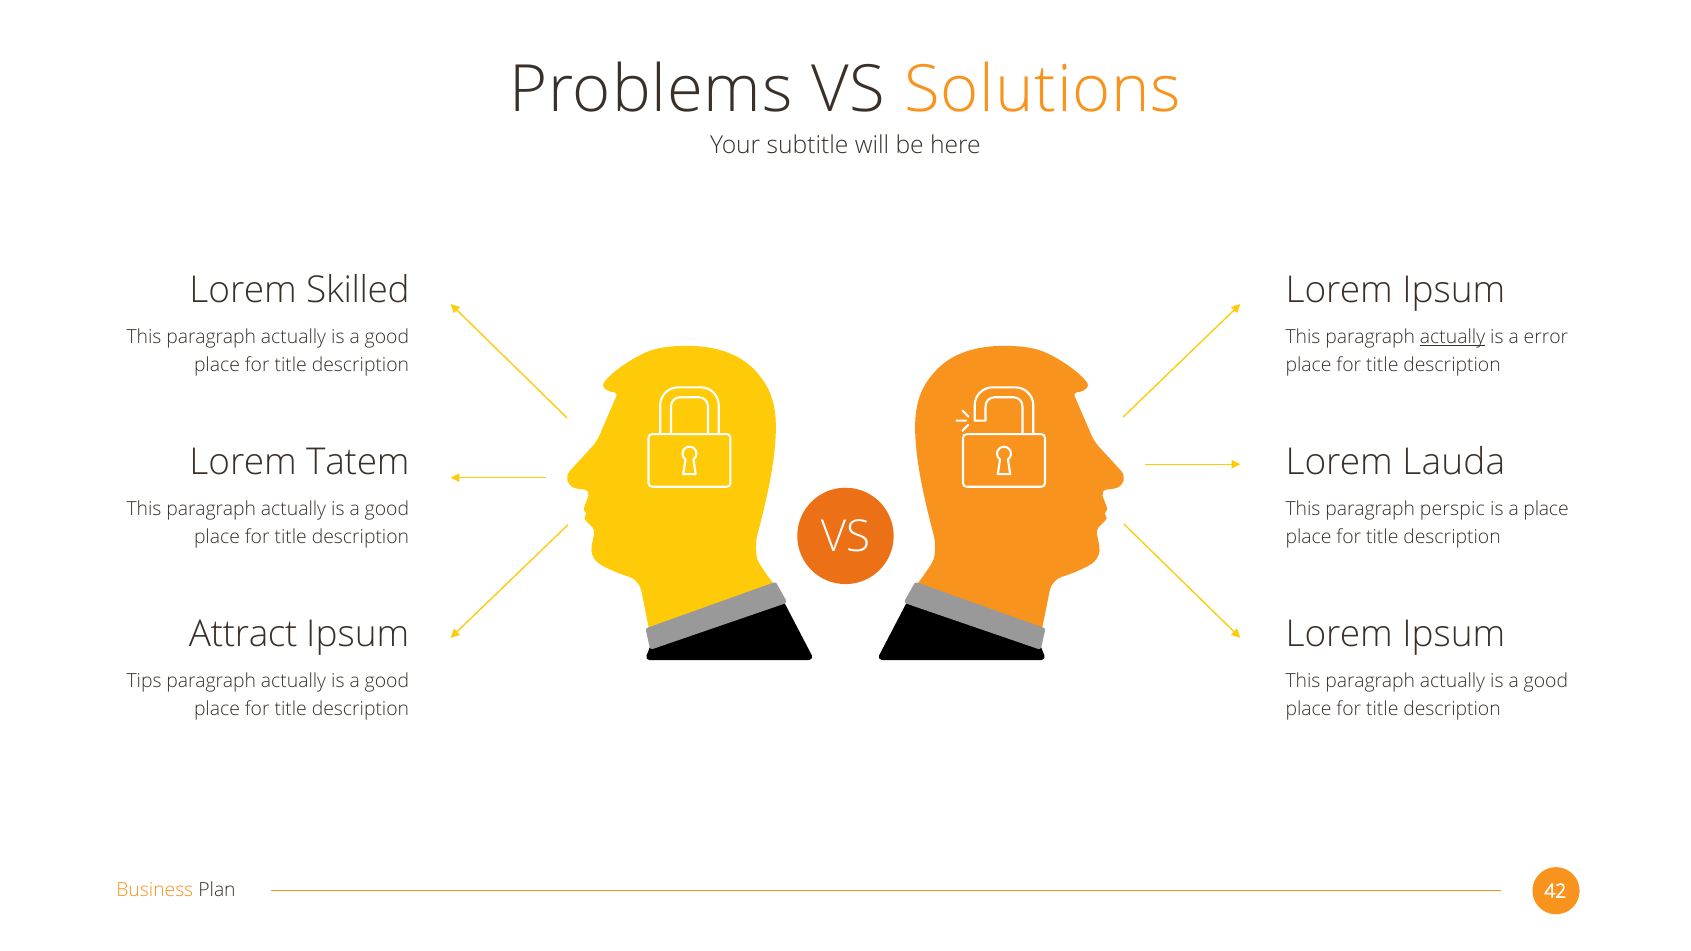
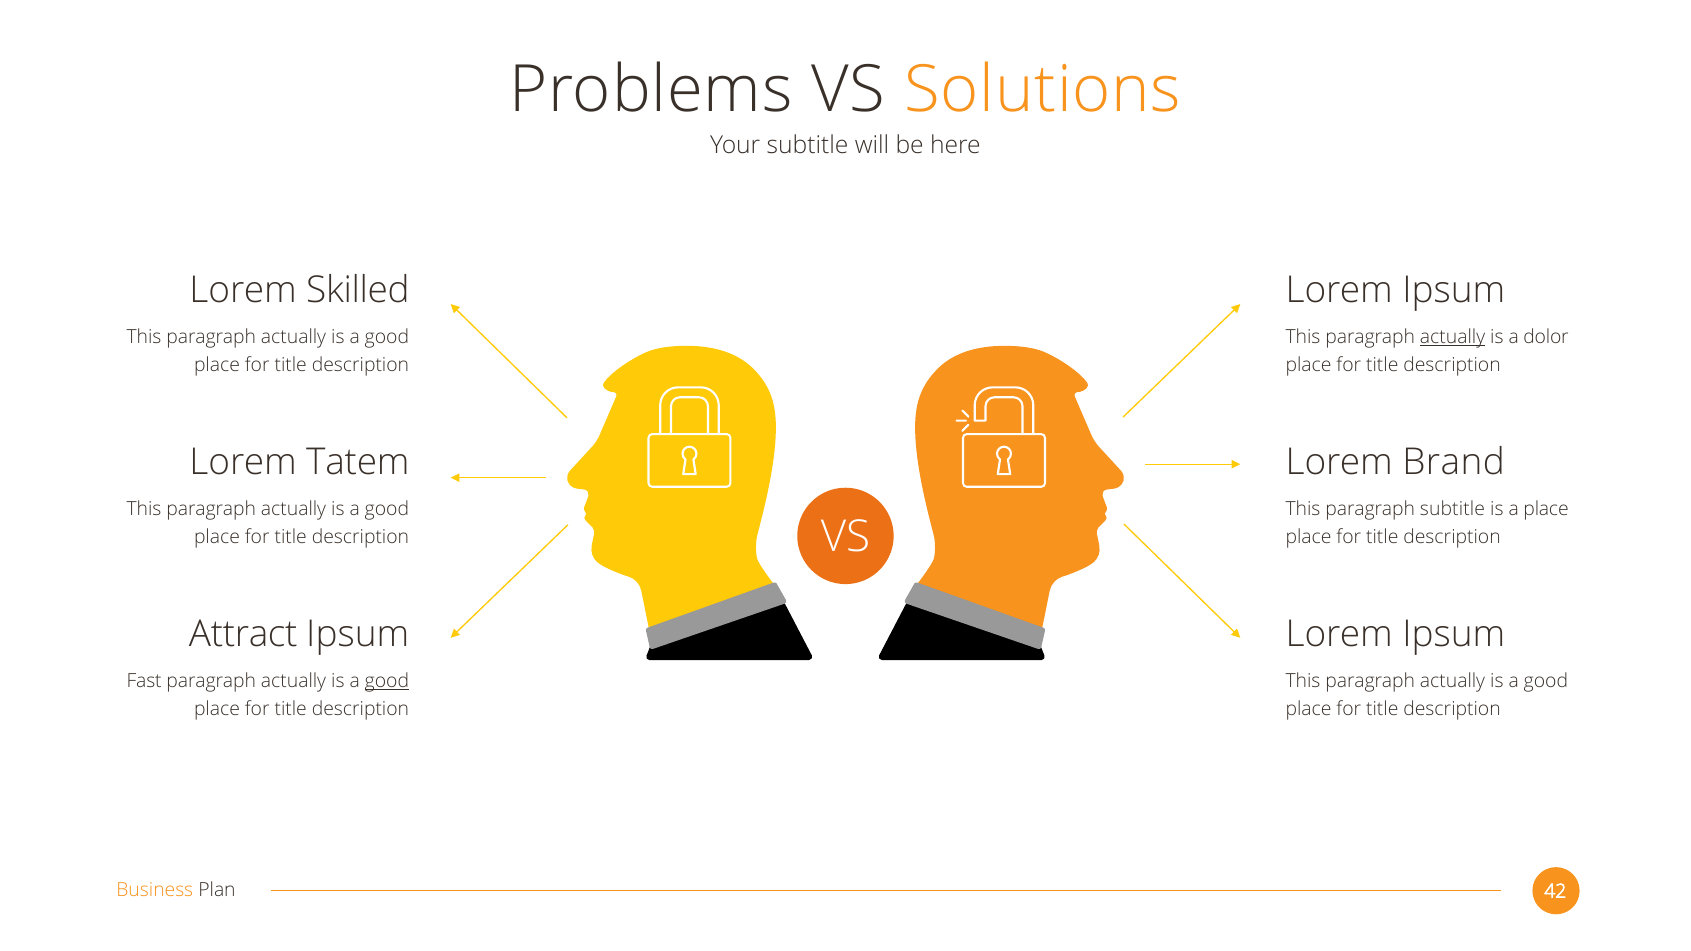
error: error -> dolor (1546, 337)
Lauda: Lauda -> Brand (1454, 462)
paragraph perspic: perspic -> subtitle (1452, 509)
Tips: Tips -> Fast (144, 681)
good underline: none -> present (387, 681)
